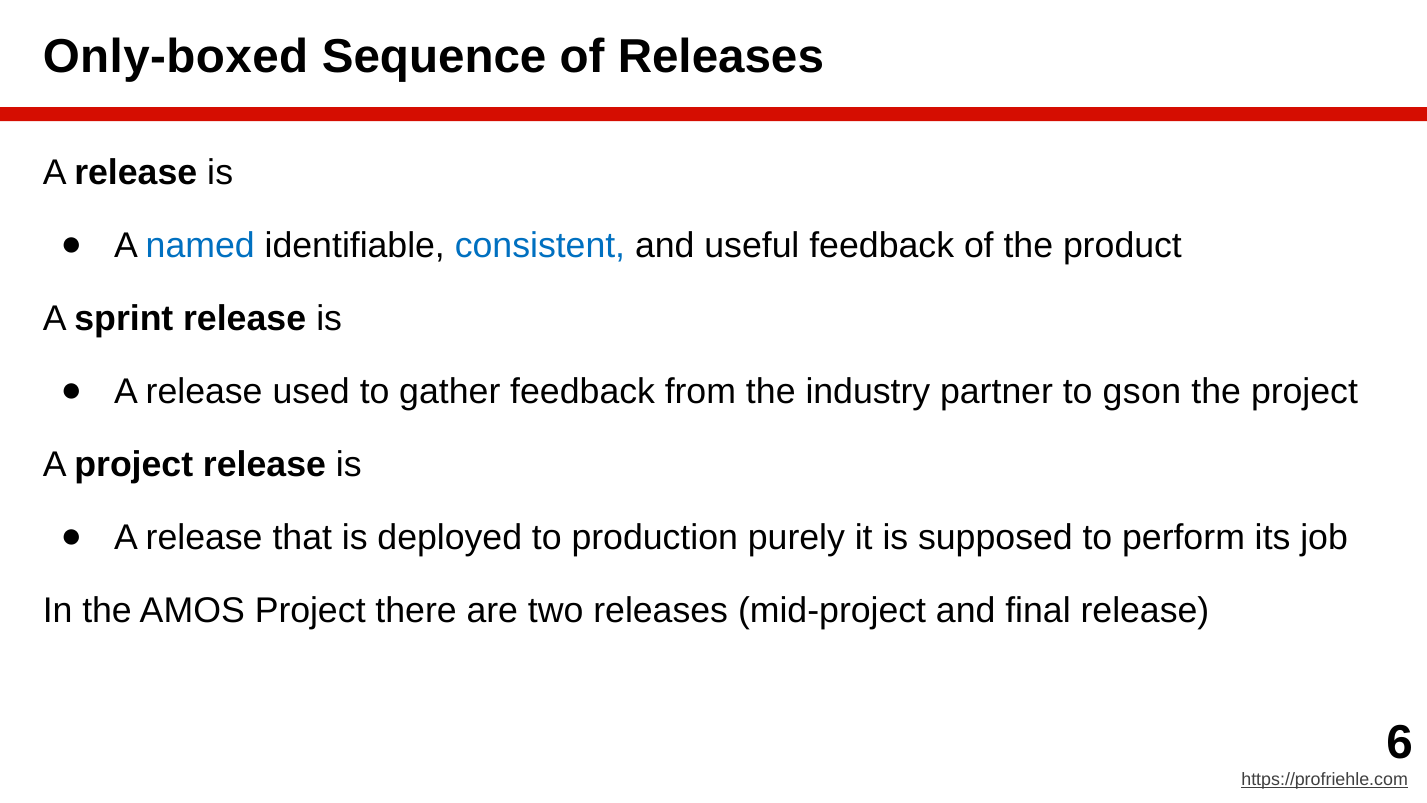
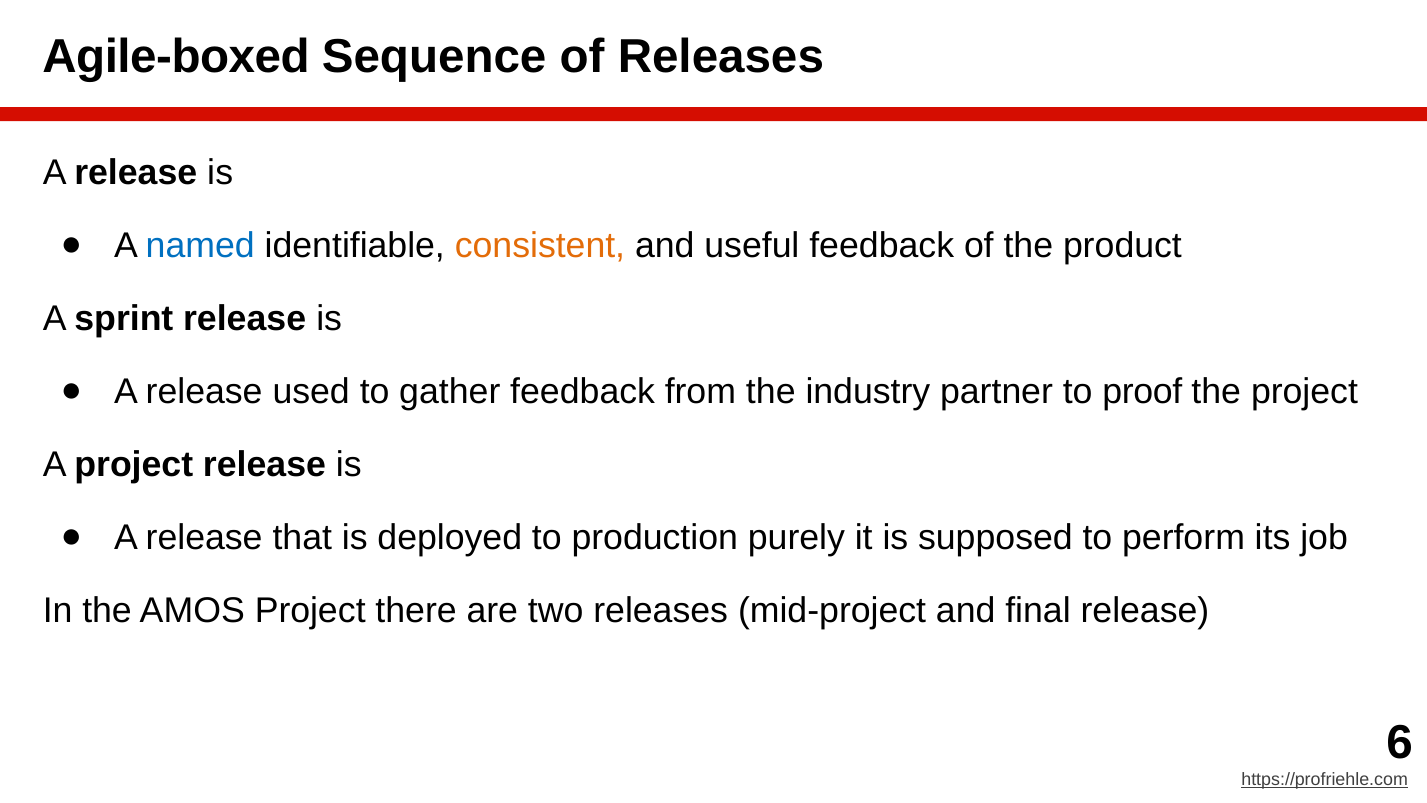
Only-boxed: Only-boxed -> Agile-boxed (176, 57)
consistent colour: blue -> orange (540, 246)
gson: gson -> proof (1142, 392)
